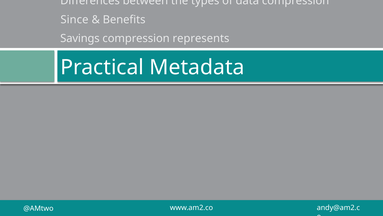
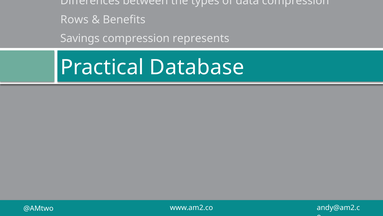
Since: Since -> Rows (74, 20)
Metadata: Metadata -> Database (197, 67)
